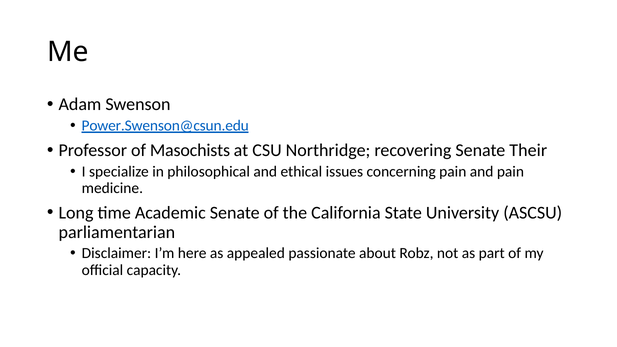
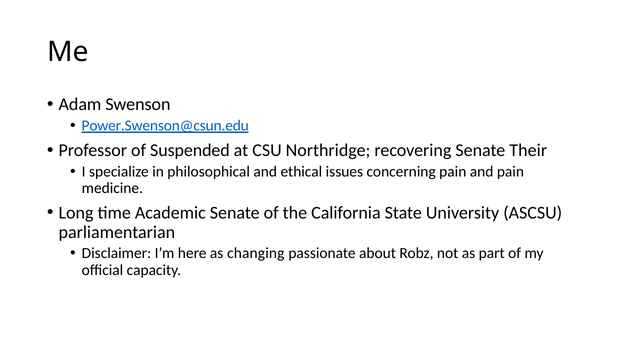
Masochists: Masochists -> Suspended (190, 150)
appealed: appealed -> changing (256, 253)
